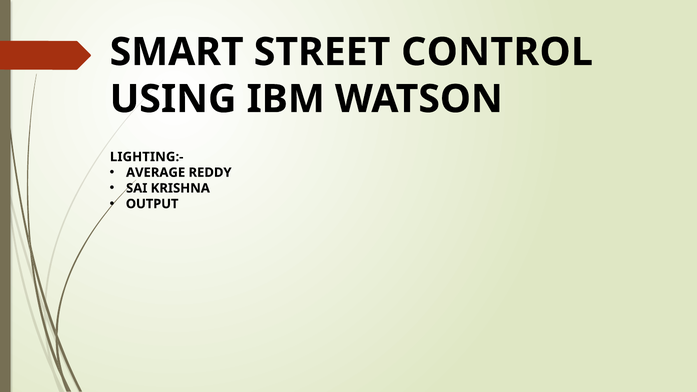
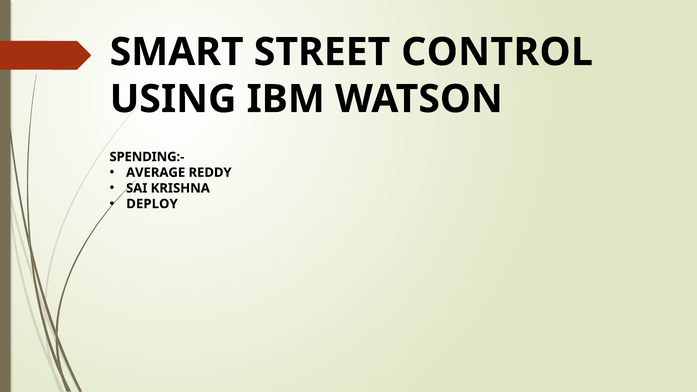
LIGHTING:-: LIGHTING:- -> SPENDING:- (147, 157)
OUTPUT: OUTPUT -> DEPLOY (152, 204)
